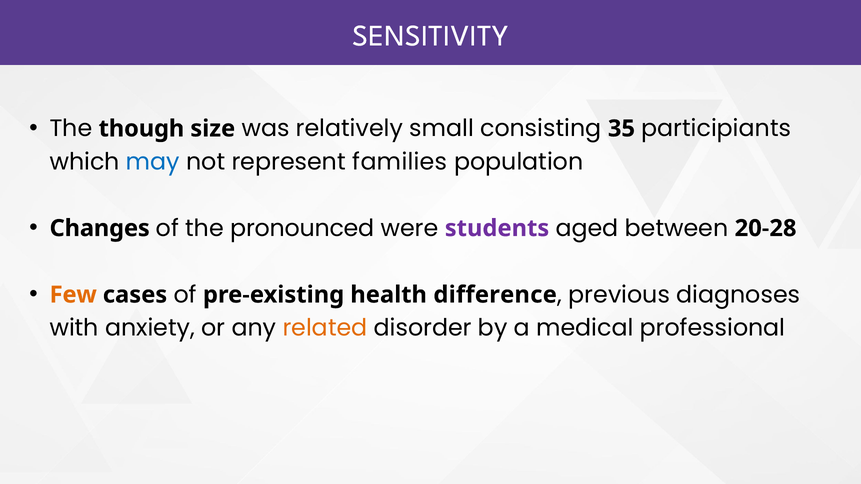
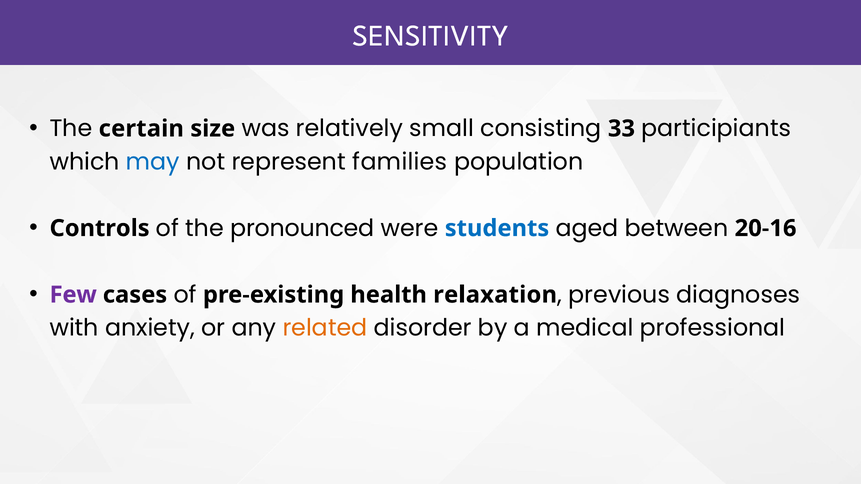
though: though -> certain (141, 129)
35: 35 -> 33 (621, 129)
Changes: Changes -> Controls (100, 228)
students colour: purple -> blue (497, 228)
20-28: 20-28 -> 20-16 (766, 228)
Few colour: orange -> purple (73, 295)
difference: difference -> relaxation (495, 295)
